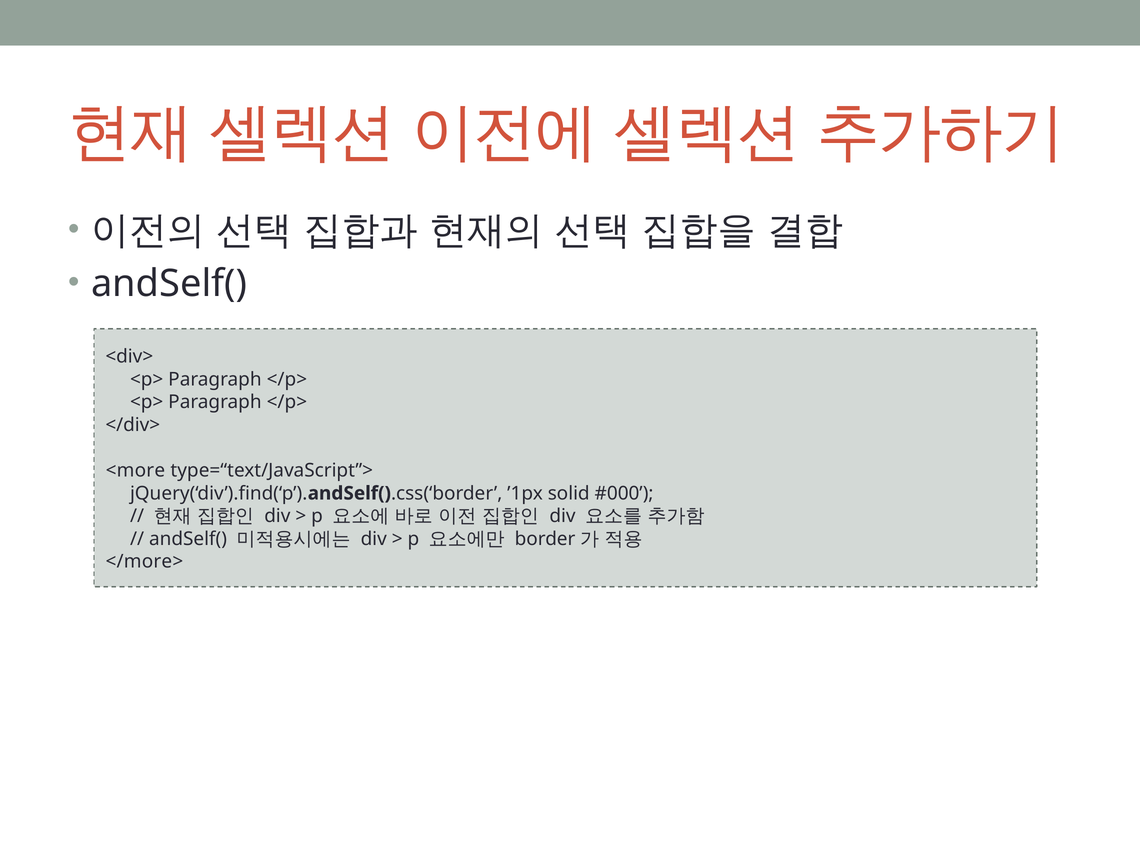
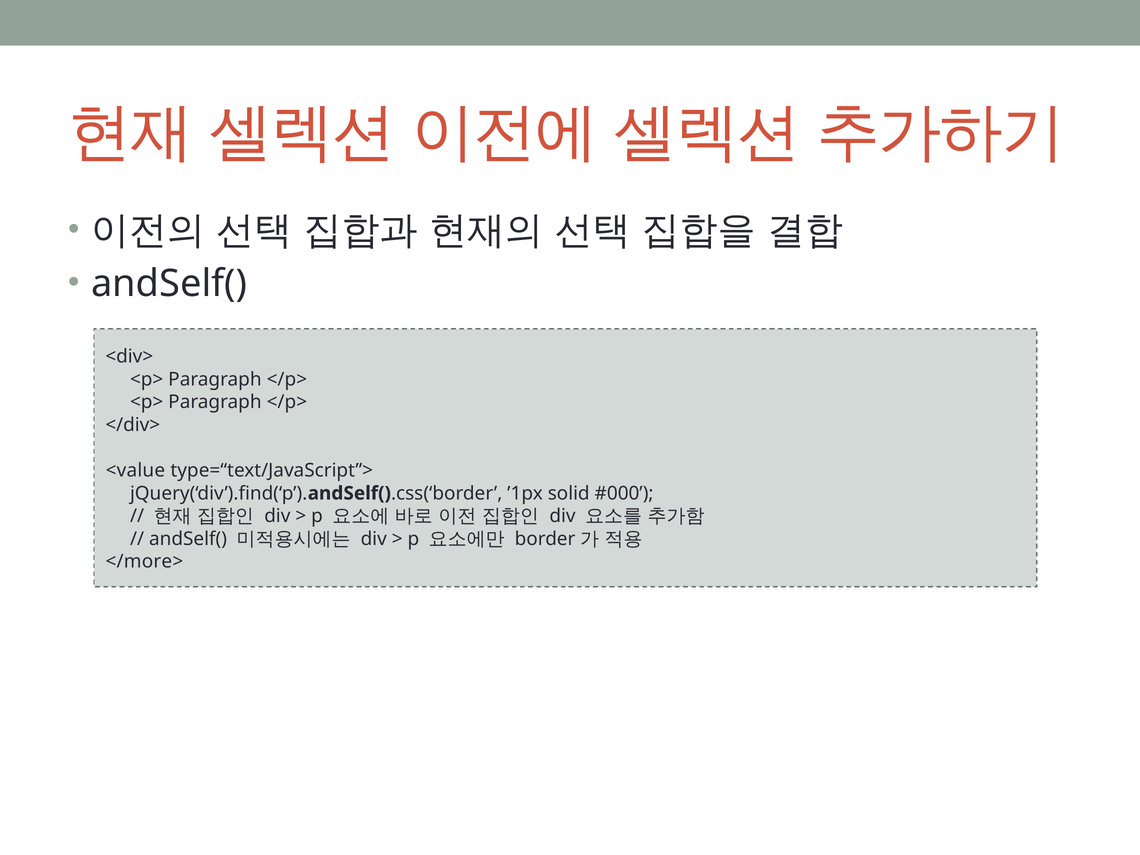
<more: <more -> <value (135, 471)
